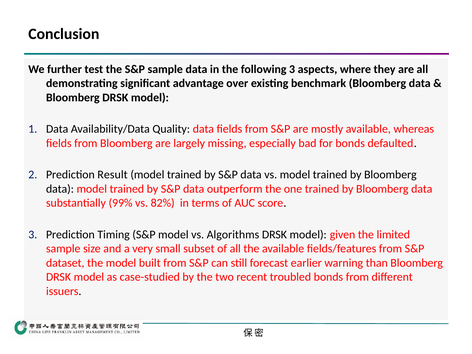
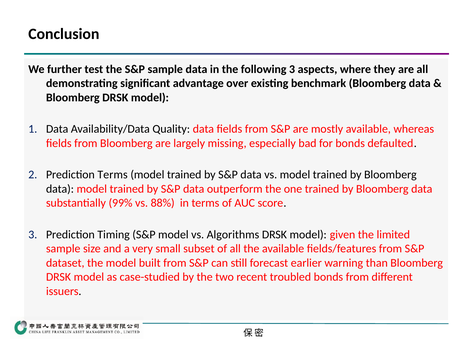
Prediction Result: Result -> Terms (113, 175)
82%: 82% -> 88% (163, 203)
